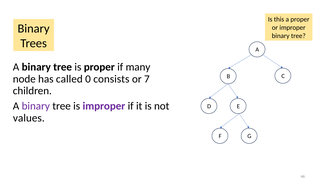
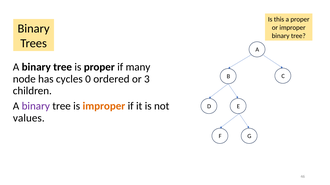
called: called -> cycles (69, 79)
consists: consists -> ordered (111, 79)
7: 7 -> 3 (147, 79)
improper colour: purple -> orange (104, 106)
